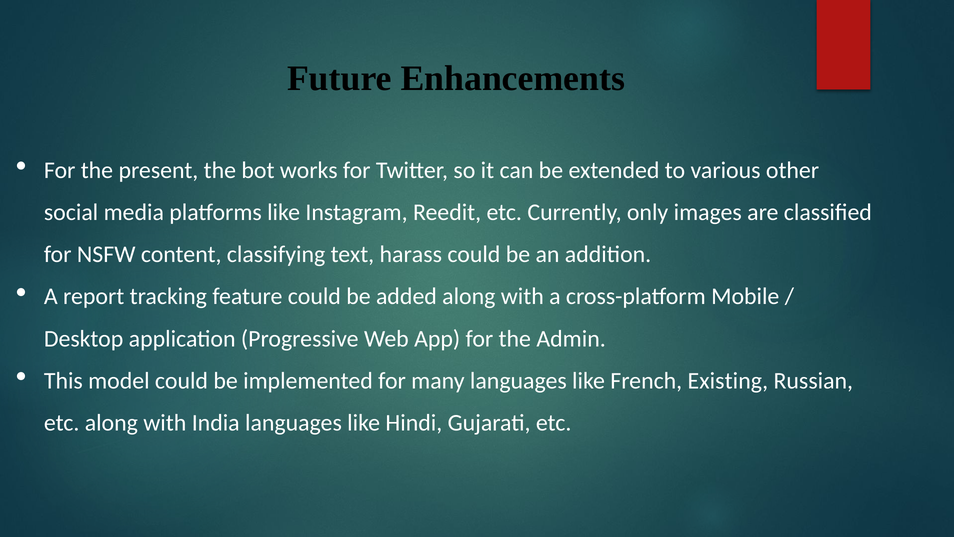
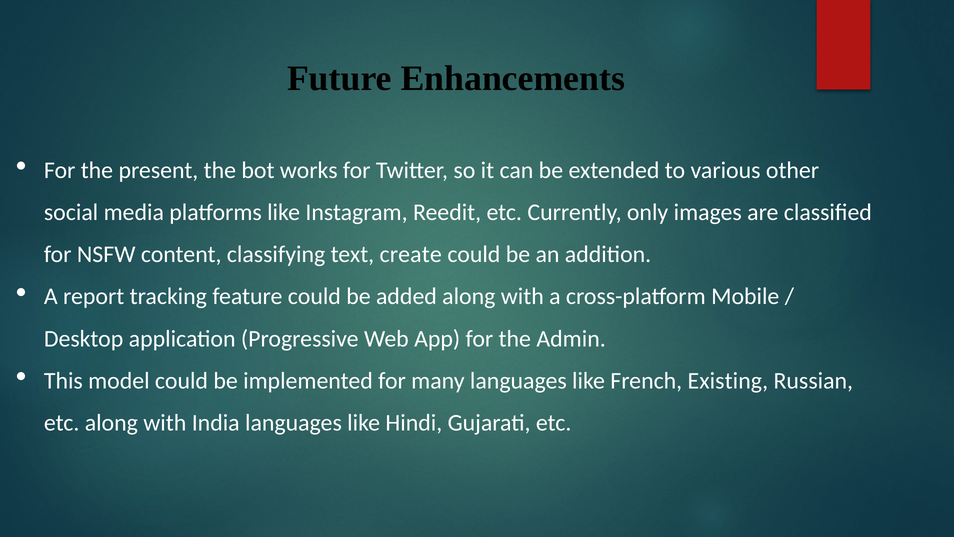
harass: harass -> create (411, 254)
